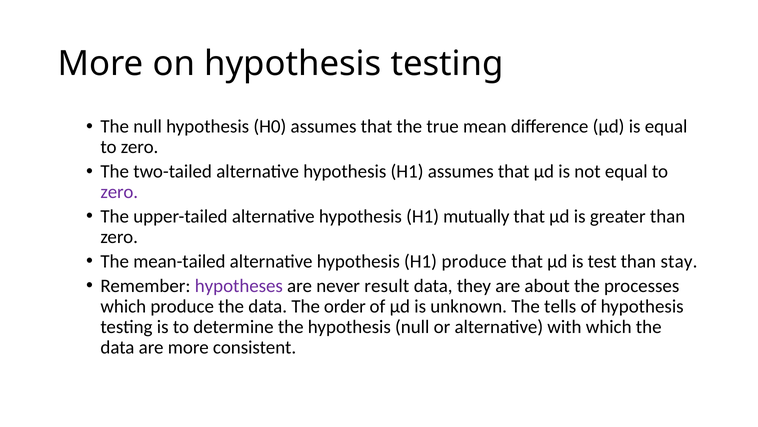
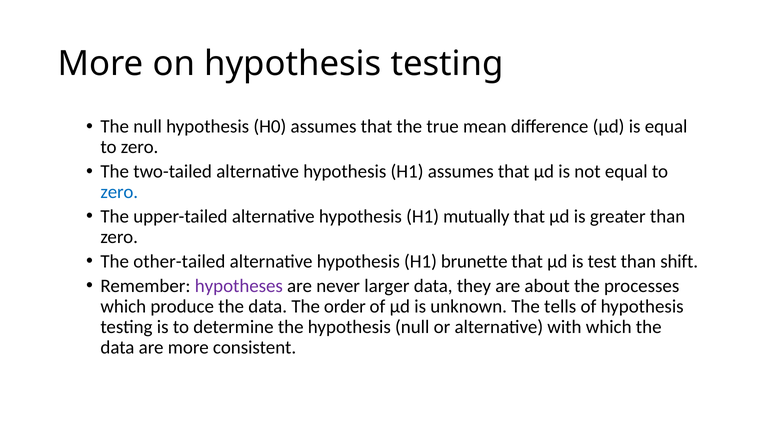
zero colour: purple -> blue (119, 192)
mean-tailed: mean-tailed -> other-tailed (179, 261)
H1 produce: produce -> brunette (474, 261)
stay: stay -> shift (679, 261)
result: result -> larger (387, 285)
